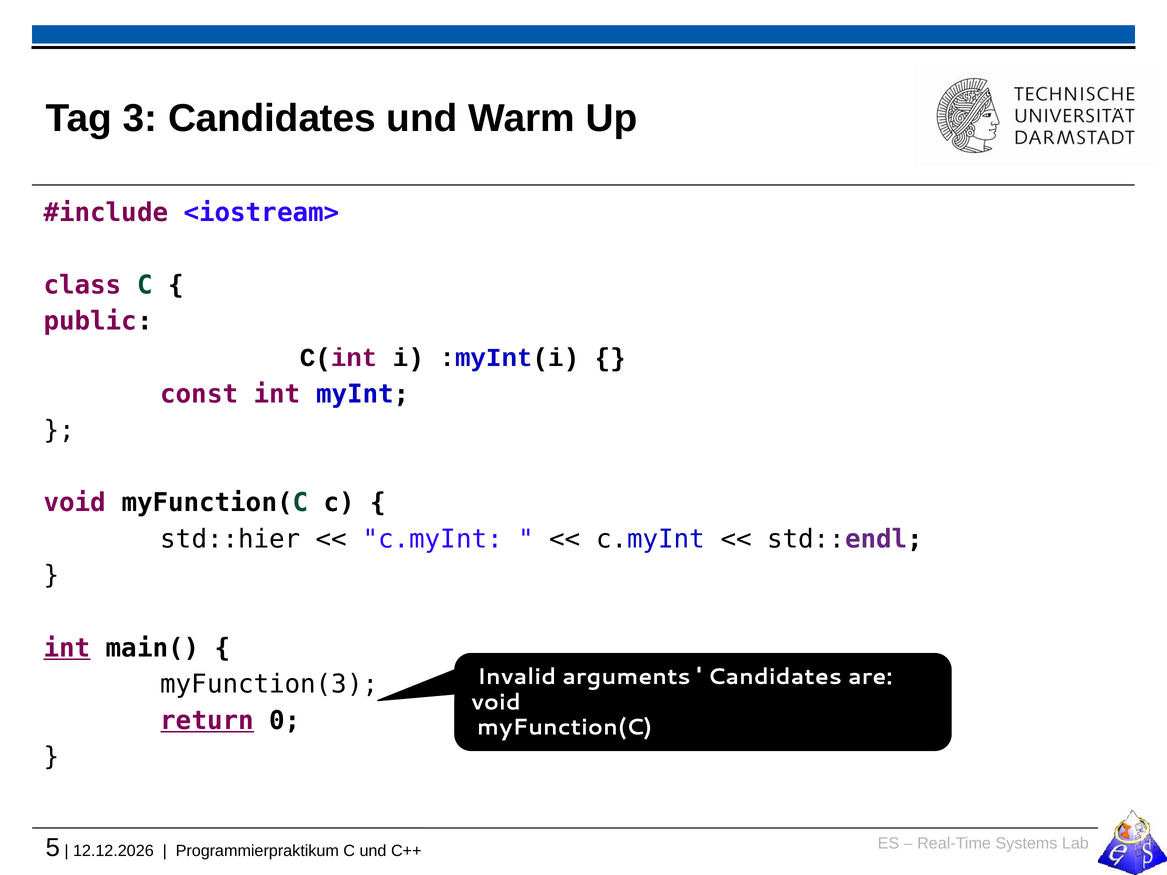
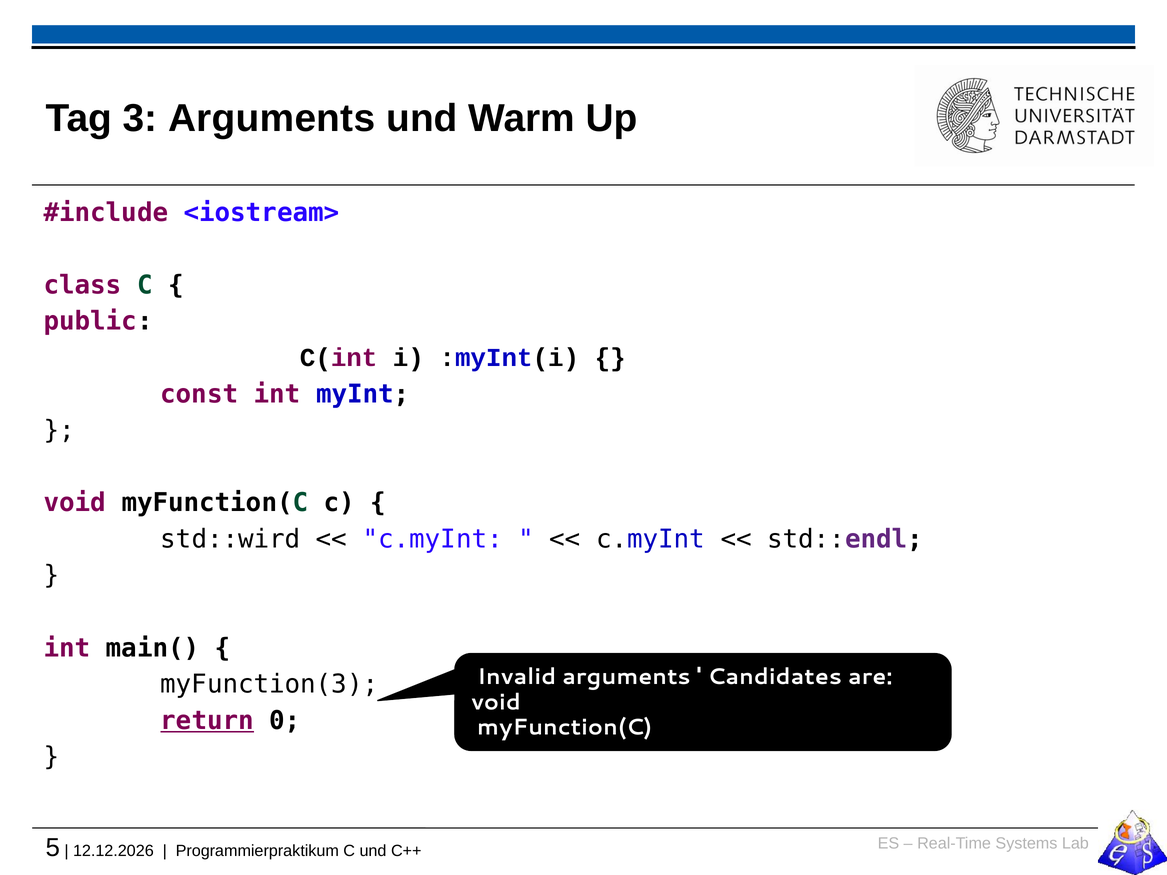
3 Candidates: Candidates -> Arguments (272, 119)
std::hier: std::hier -> std::wird (230, 539)
int underline: present -> none (67, 648)
